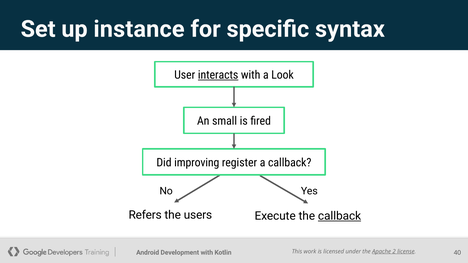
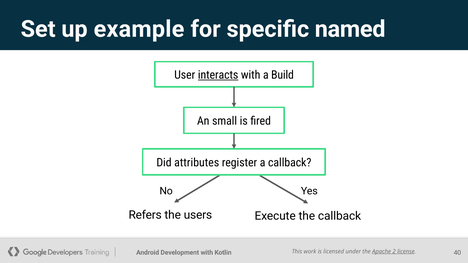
instance: instance -> example (139, 29)
syntax: syntax -> named (350, 29)
Look: Look -> Build (283, 75)
improving: improving -> attributes (197, 163)
callback underline: present -> none (340, 216)
